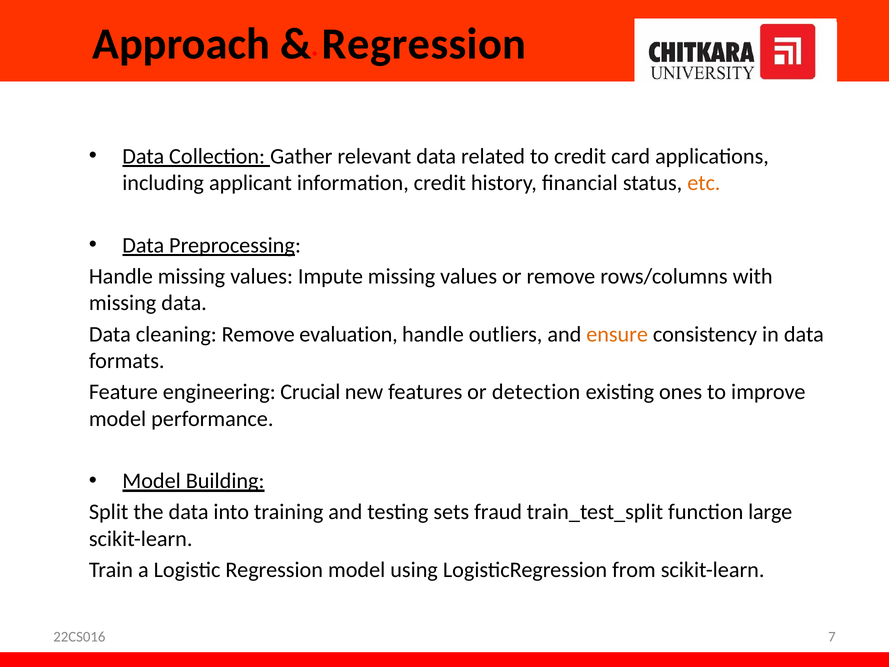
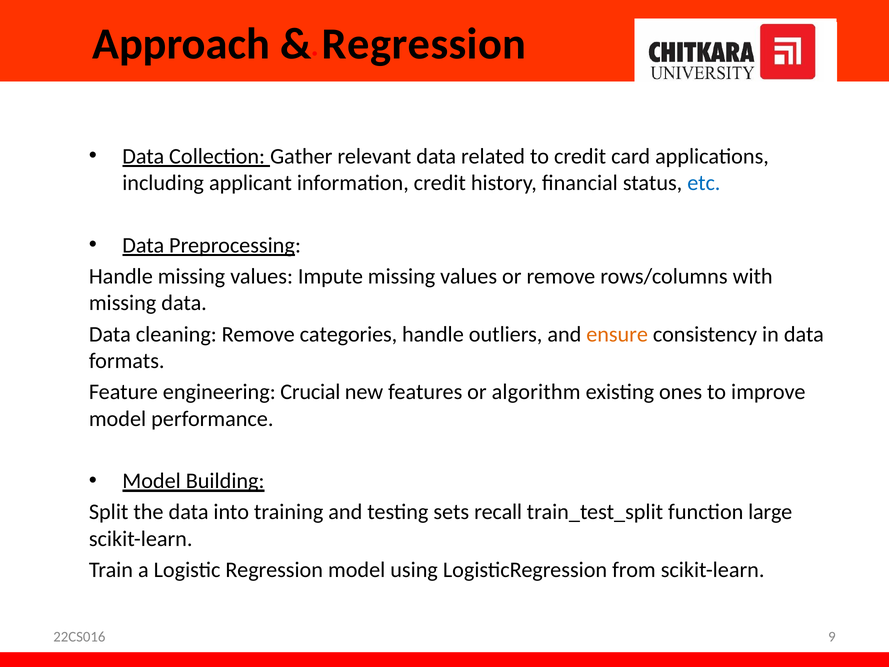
etc colour: orange -> blue (704, 183)
evaluation: evaluation -> categories (348, 334)
detection: detection -> algorithm (536, 392)
fraud: fraud -> recall (498, 512)
7: 7 -> 9 (832, 637)
